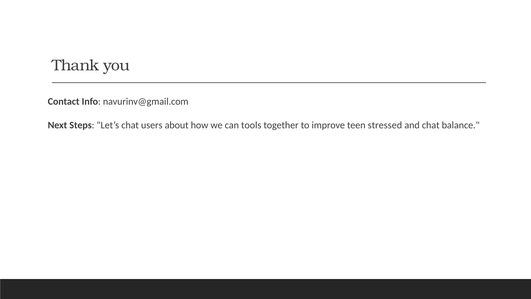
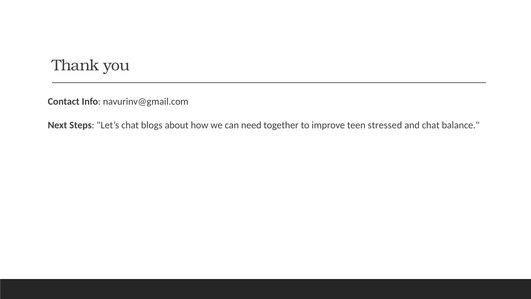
users: users -> blogs (152, 125)
tools: tools -> need (251, 125)
